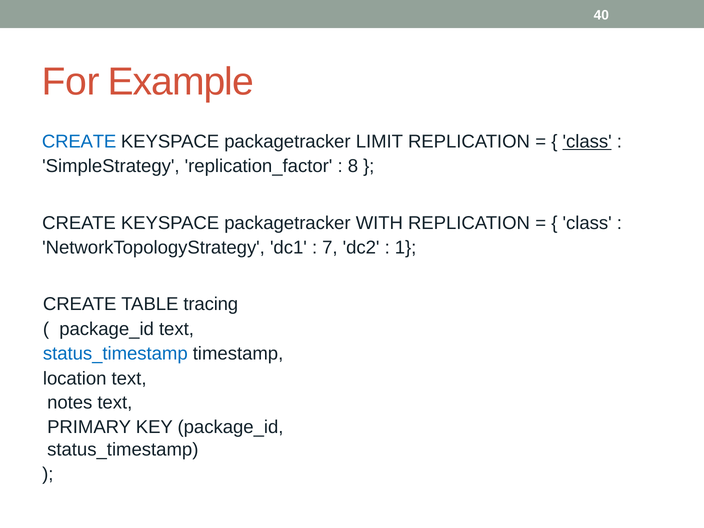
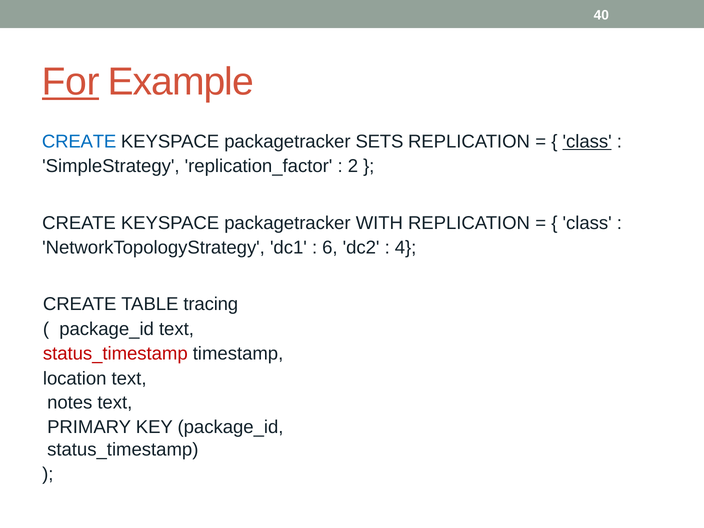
For underline: none -> present (71, 82)
LIMIT: LIMIT -> SETS (379, 142)
8: 8 -> 2 (353, 166)
7: 7 -> 6 (330, 248)
1: 1 -> 4 (406, 248)
status_timestamp colour: blue -> red (115, 354)
